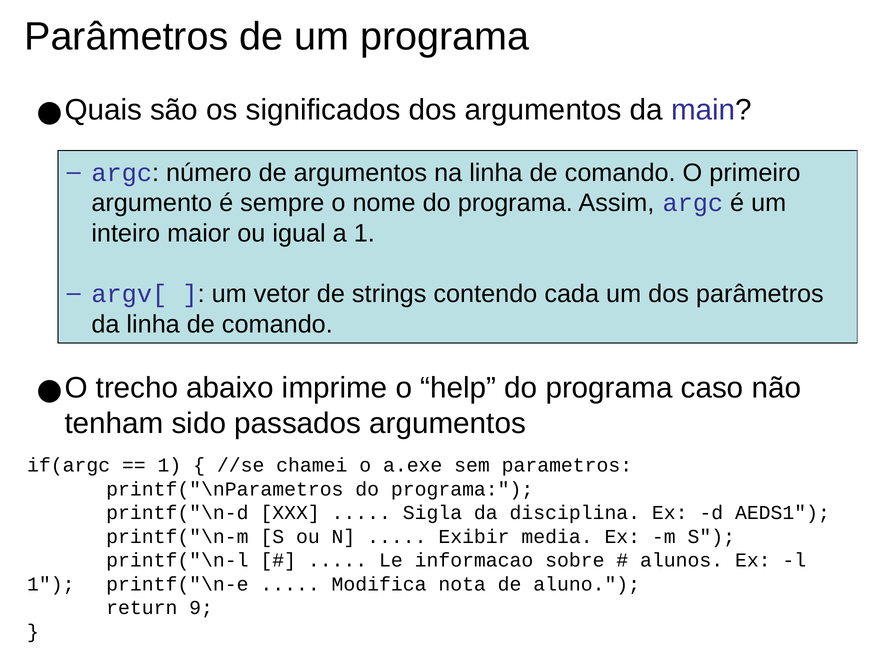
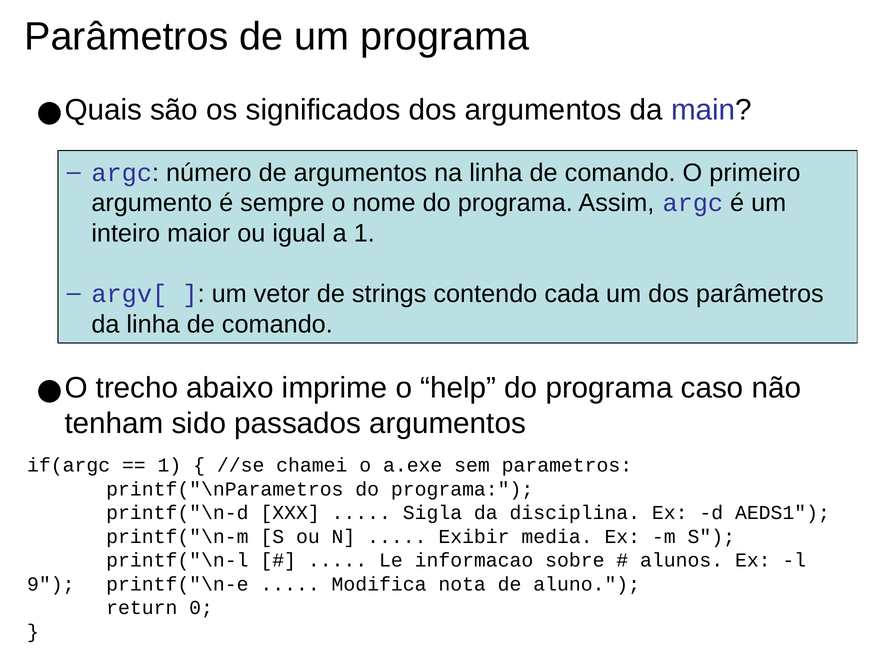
1: 1 -> 9 (51, 584)
9: 9 -> 0 (201, 608)
